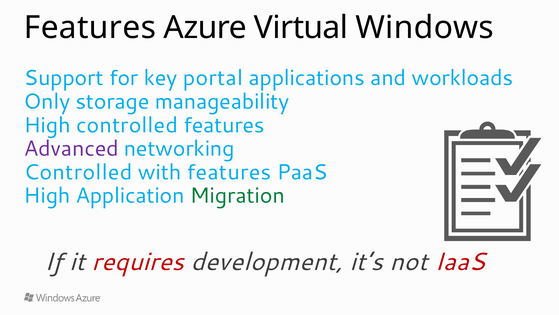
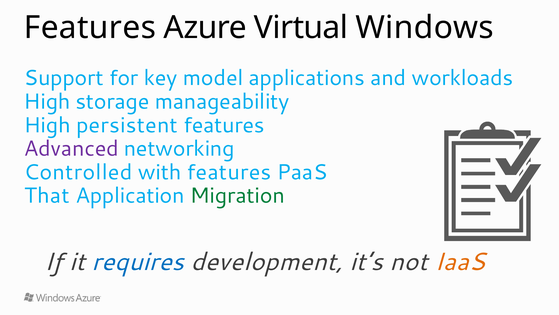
portal: portal -> model (213, 78)
Only: Only -> High (47, 101)
High controlled: controlled -> persistent (127, 125)
High: High -> That (47, 195)
requires colour: red -> blue (138, 262)
IaaS colour: red -> orange (460, 262)
